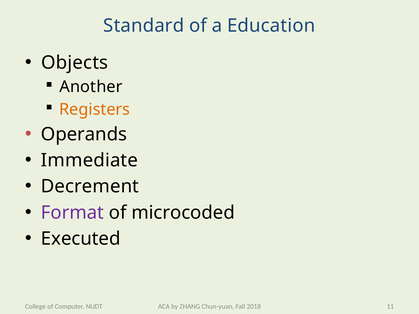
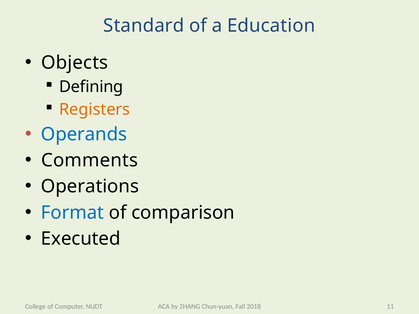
Another: Another -> Defining (91, 87)
Operands colour: black -> blue (84, 134)
Immediate: Immediate -> Comments (90, 161)
Decrement: Decrement -> Operations (90, 187)
Format colour: purple -> blue (72, 213)
microcoded: microcoded -> comparison (183, 213)
